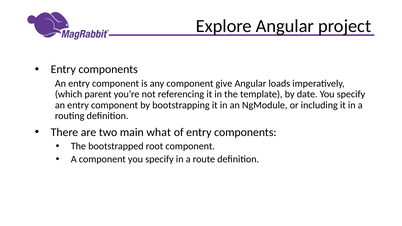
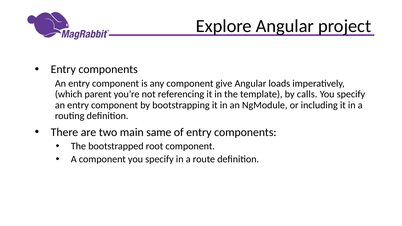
date: date -> calls (307, 94)
what: what -> same (159, 132)
